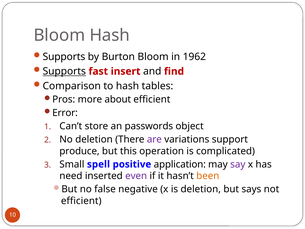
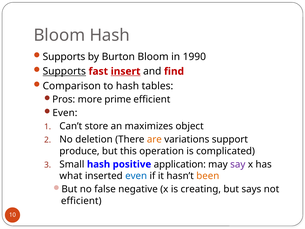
1962: 1962 -> 1990 (194, 57)
insert underline: none -> present (126, 71)
about: about -> prime (118, 99)
Error: Error -> Even (65, 113)
passwords: passwords -> maximizes (149, 126)
are colour: purple -> orange (154, 139)
Small spell: spell -> hash (99, 164)
need: need -> what (71, 176)
even colour: purple -> blue (136, 176)
is deletion: deletion -> creating (201, 189)
